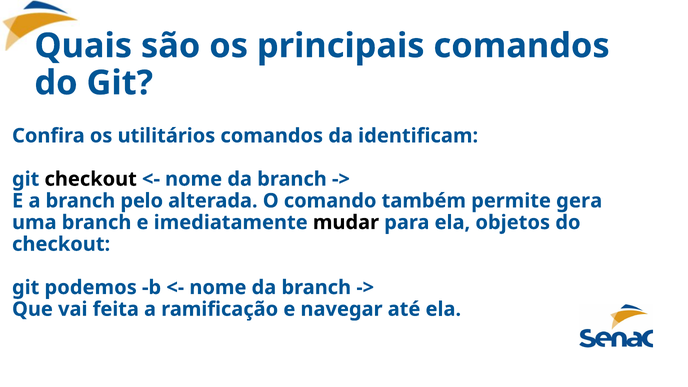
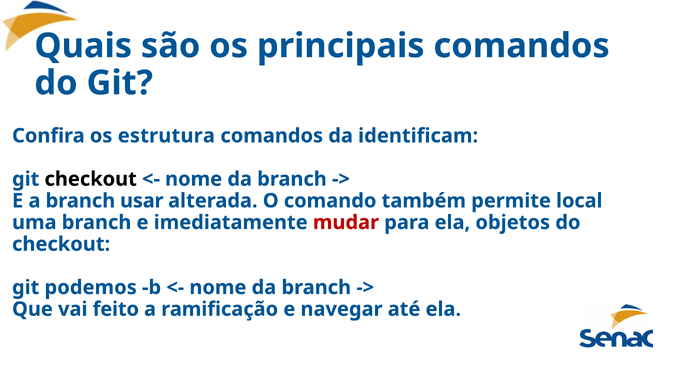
utilitários: utilitários -> estrutura (166, 136)
pelo: pelo -> usar (142, 201)
gera: gera -> local (579, 201)
mudar colour: black -> red (346, 222)
feita: feita -> feito (116, 309)
